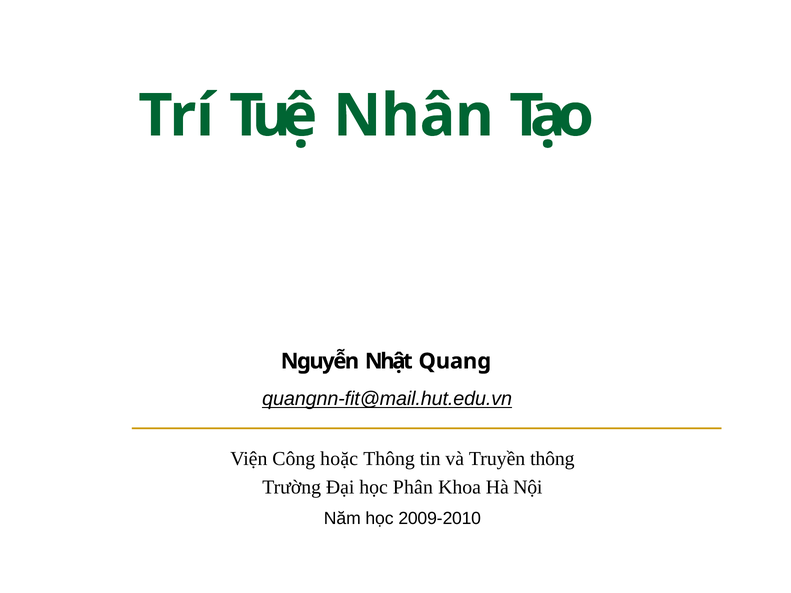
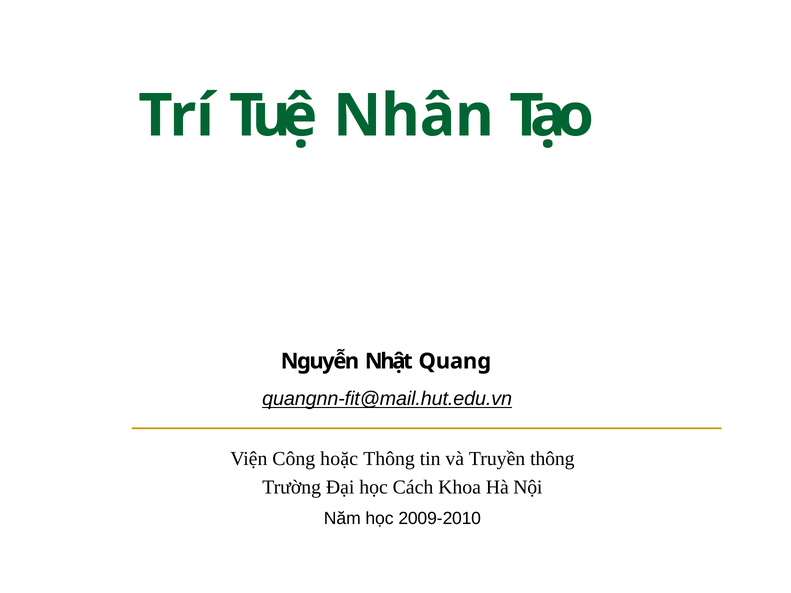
Phân: Phân -> Cách (413, 488)
